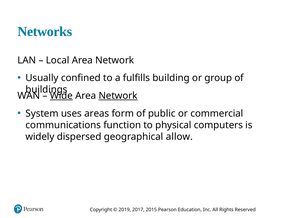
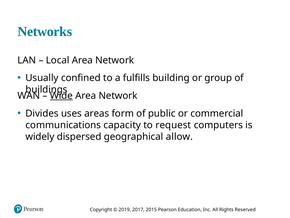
Network underline: present -> none (118, 96)
System: System -> Divides (42, 113)
function: function -> capacity (122, 125)
physical: physical -> request (173, 125)
